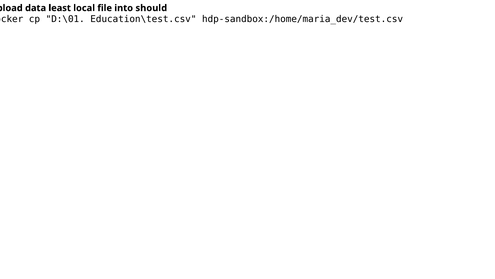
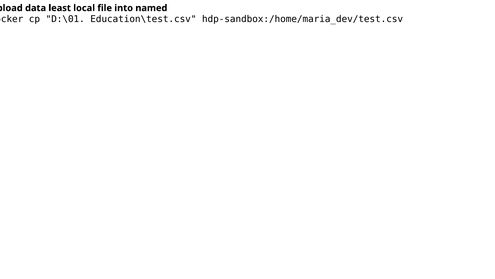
should: should -> named (151, 8)
